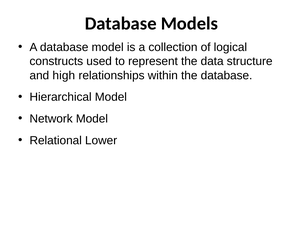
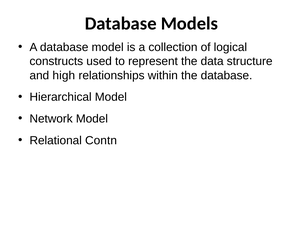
Lower: Lower -> Contn (101, 141)
